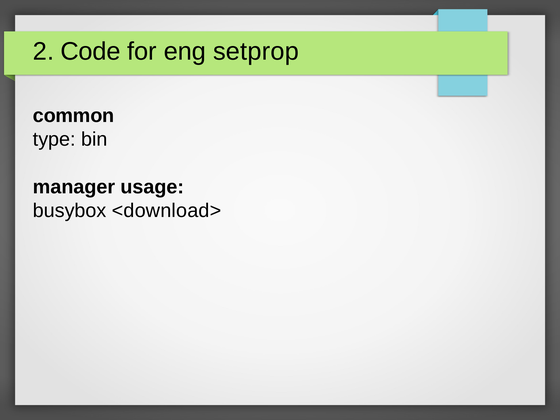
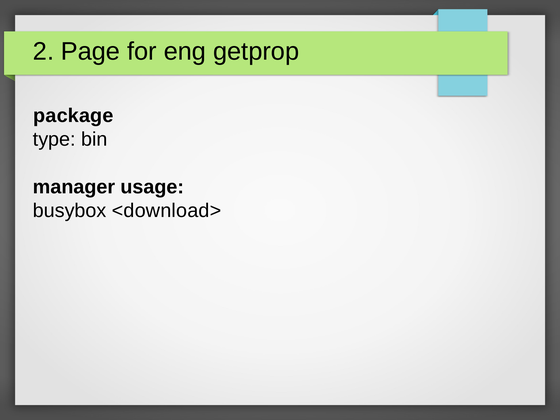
Code: Code -> Page (90, 52)
setprop: setprop -> getprop (256, 52)
common: common -> package (73, 116)
